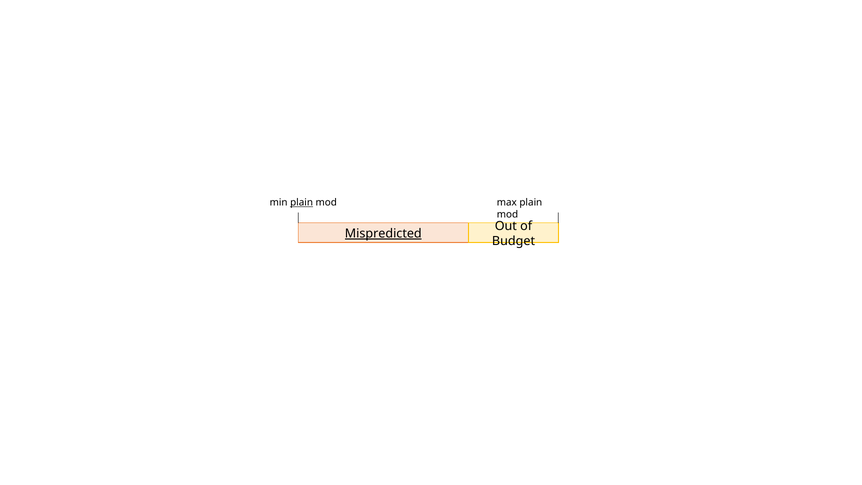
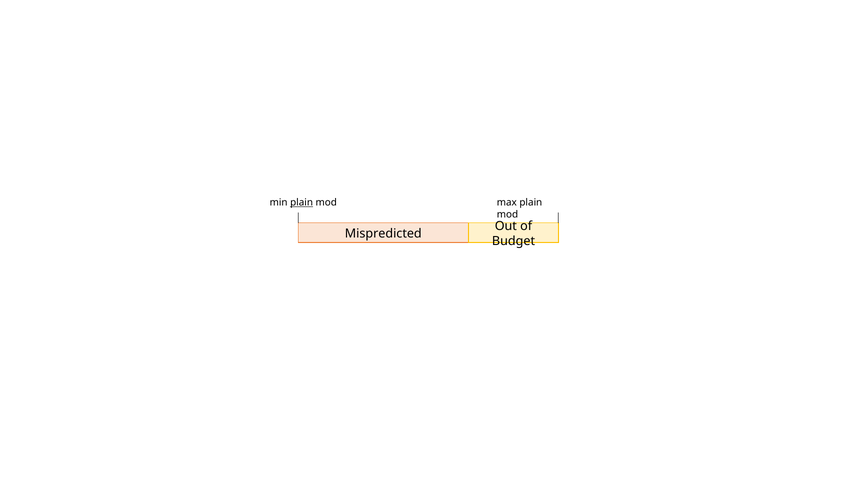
Mispredicted underline: present -> none (383, 233)
